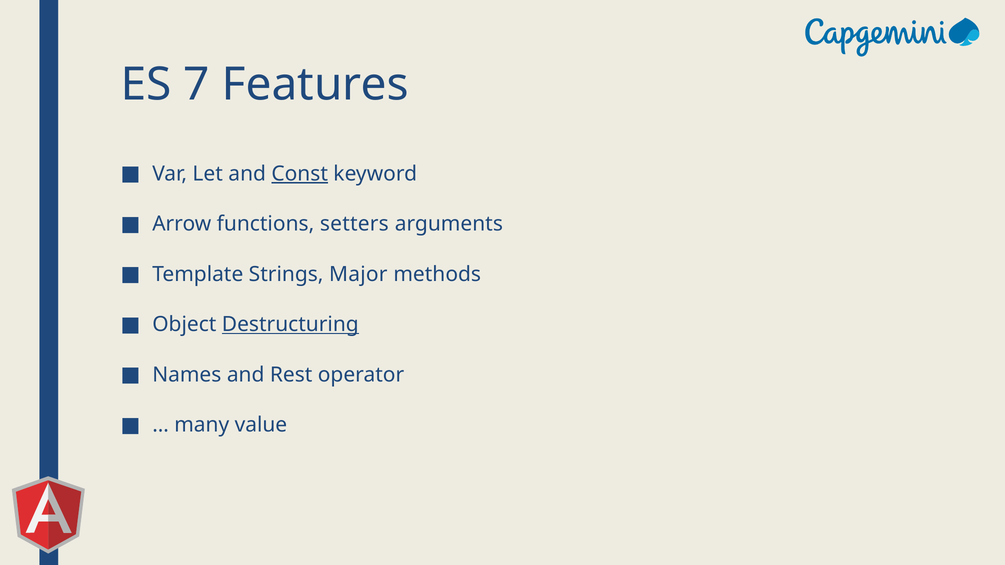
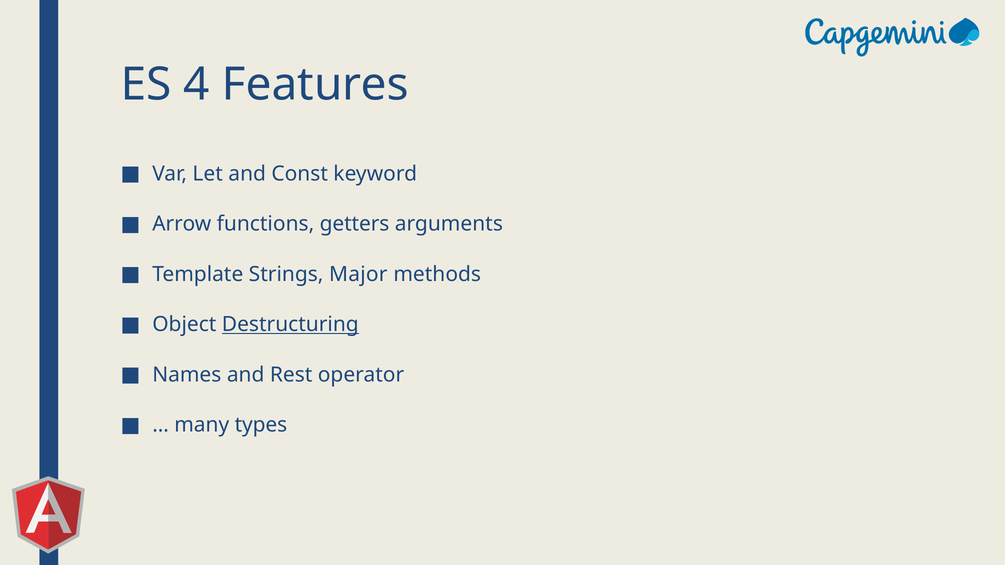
7: 7 -> 4 (197, 84)
Const underline: present -> none (300, 174)
setters: setters -> getters (355, 224)
value: value -> types (261, 425)
